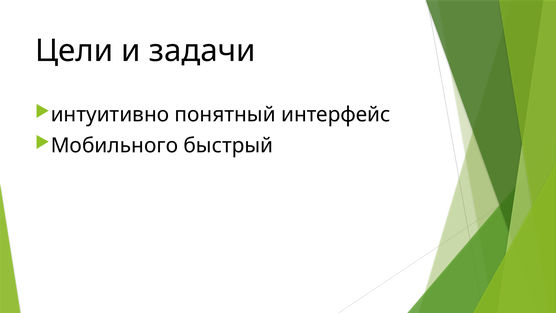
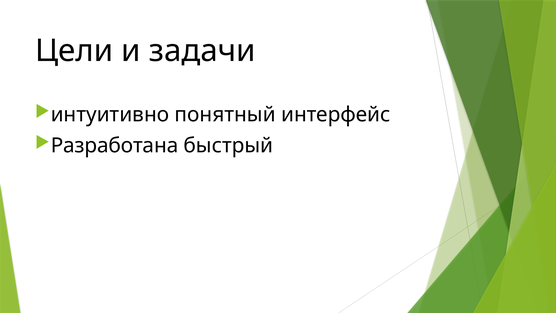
Мобильного: Мобильного -> Разработана (114, 145)
